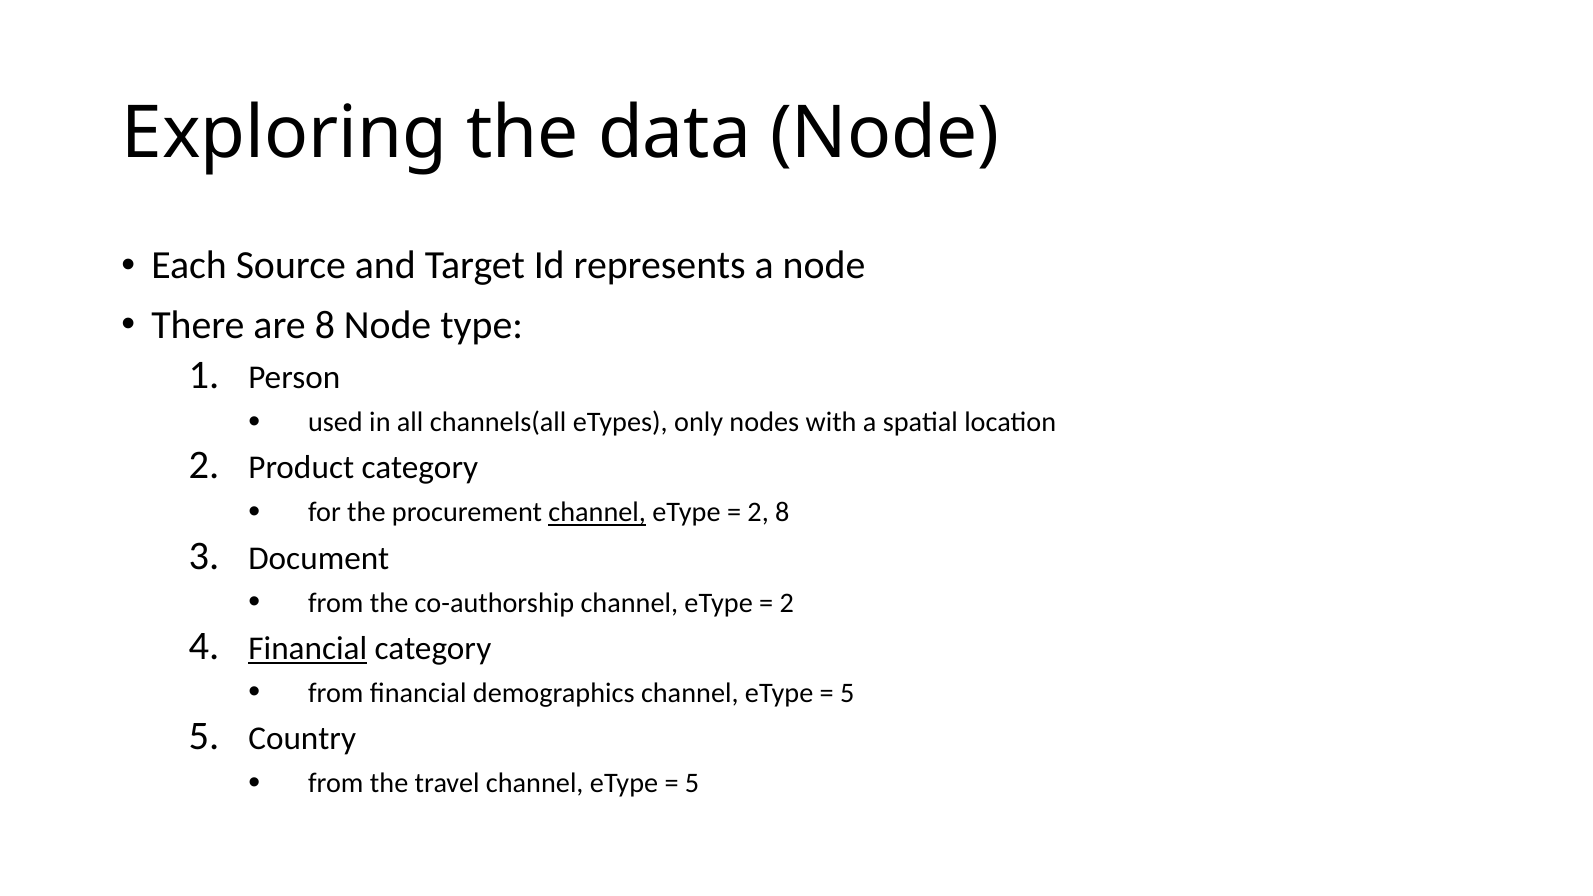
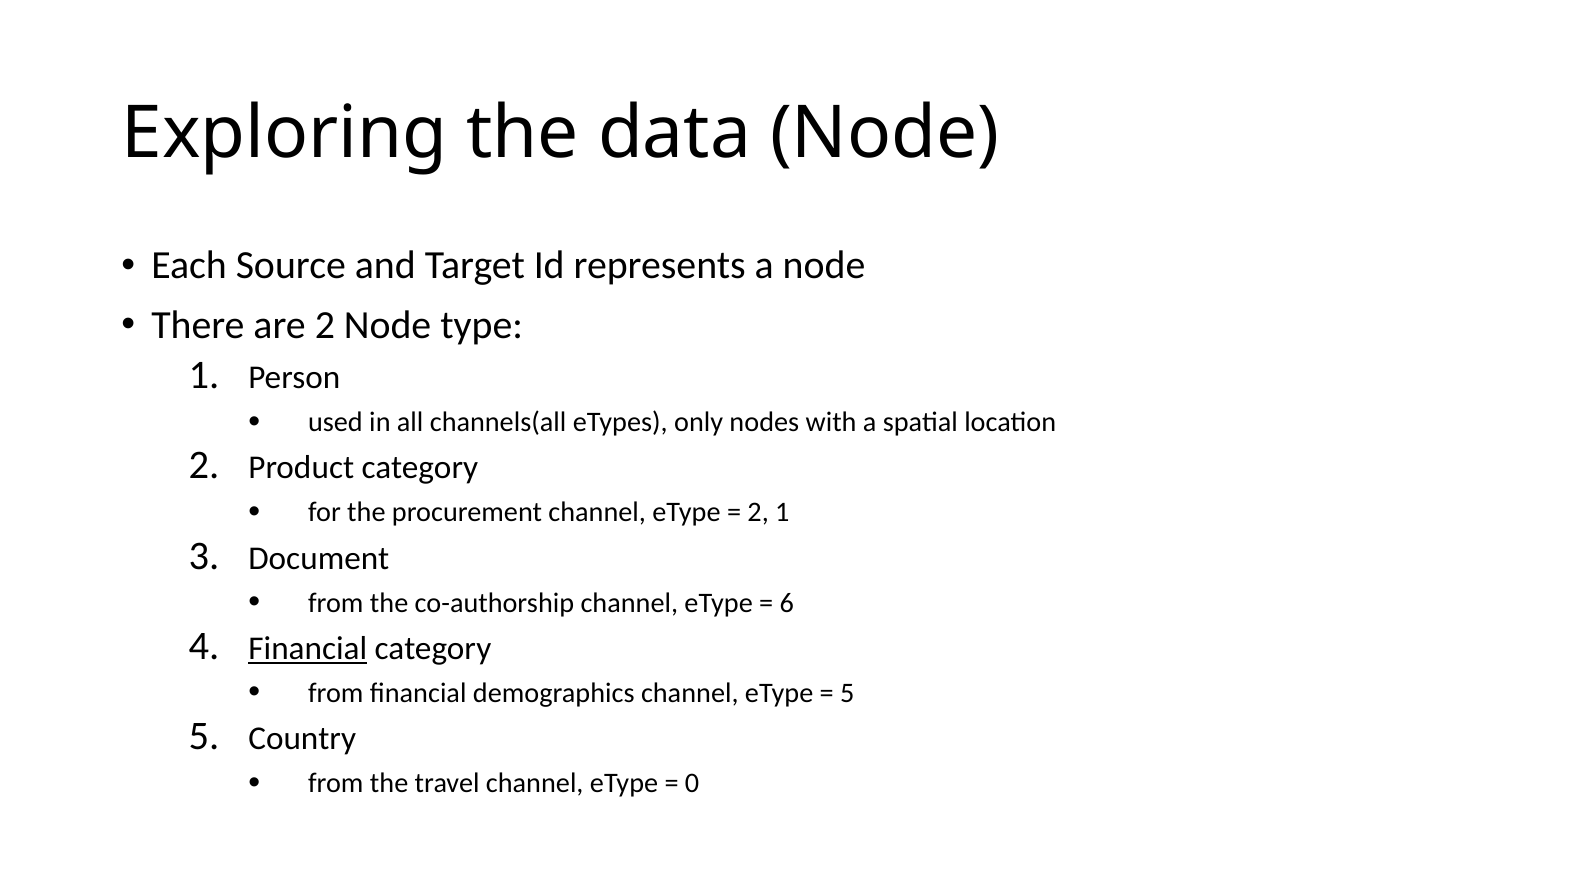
are 8: 8 -> 2 (325, 325)
channel underline: present -> none (597, 513)
2 8: 8 -> 1 (782, 513)
2: 2 -> 6 (787, 603)
5: 5 -> 0 (692, 783)
